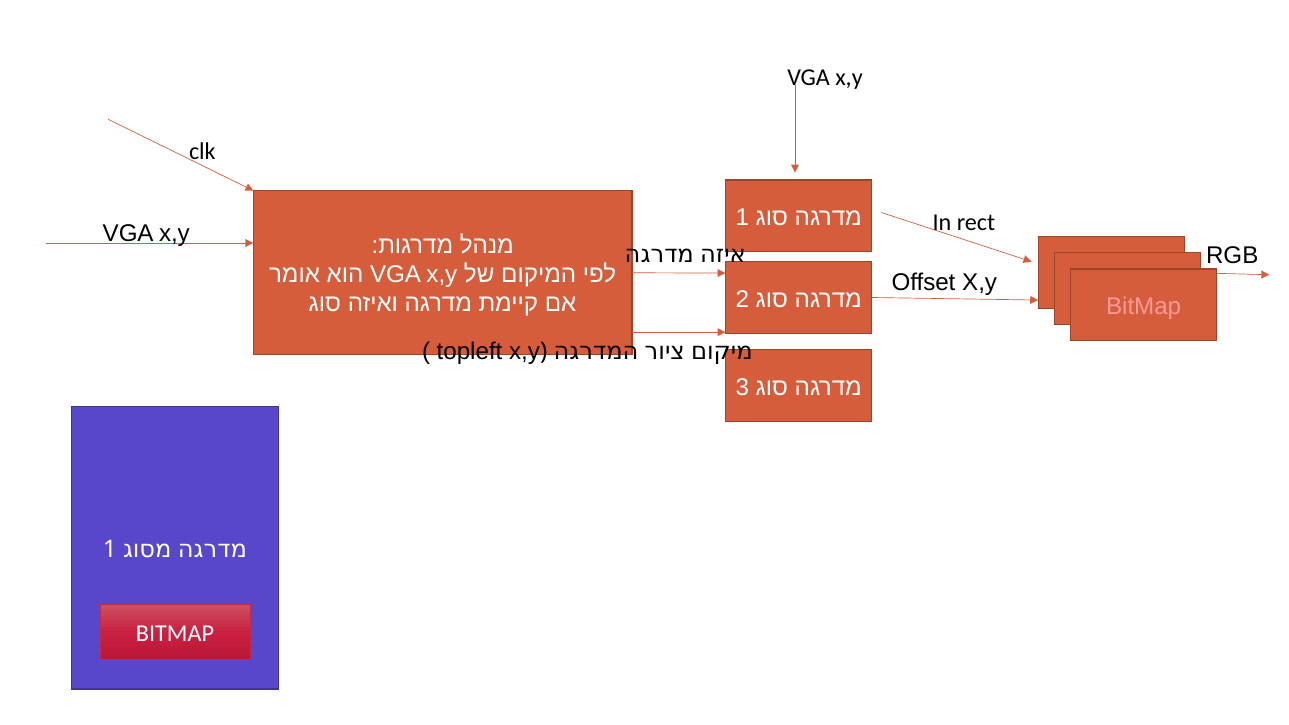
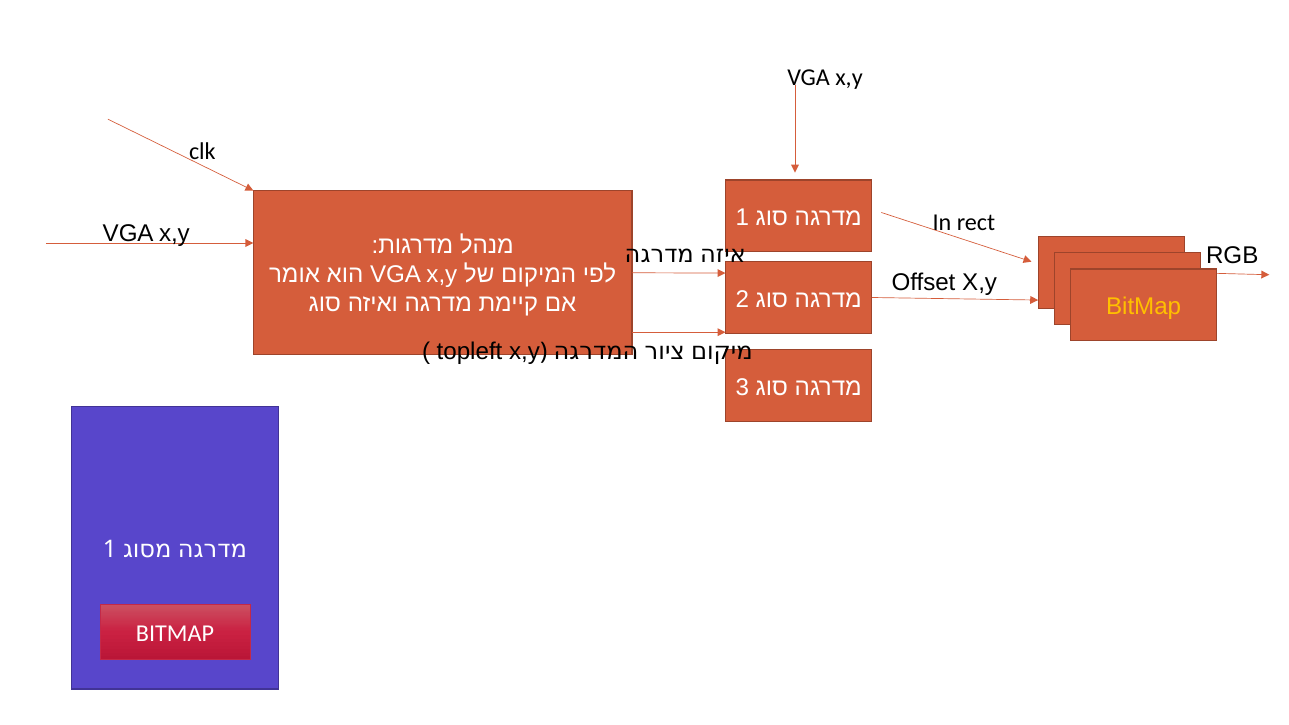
BitMap colour: pink -> yellow (1144, 306)
